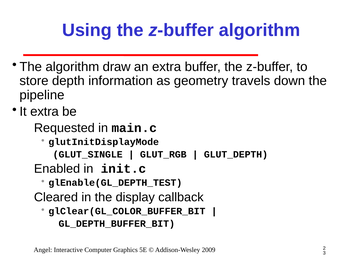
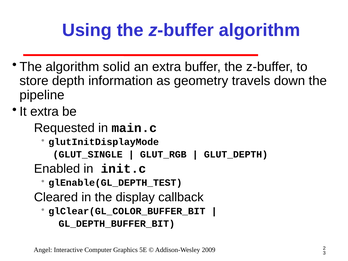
draw: draw -> solid (117, 67)
